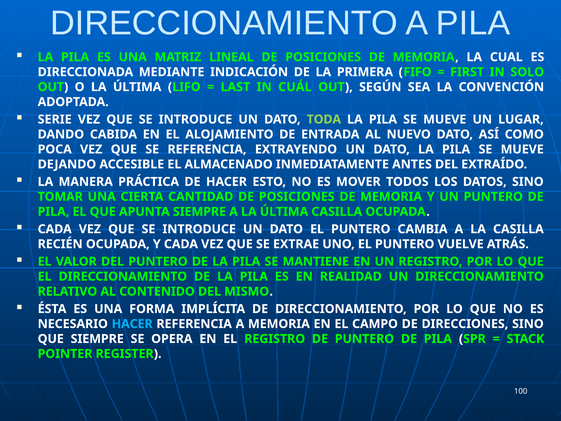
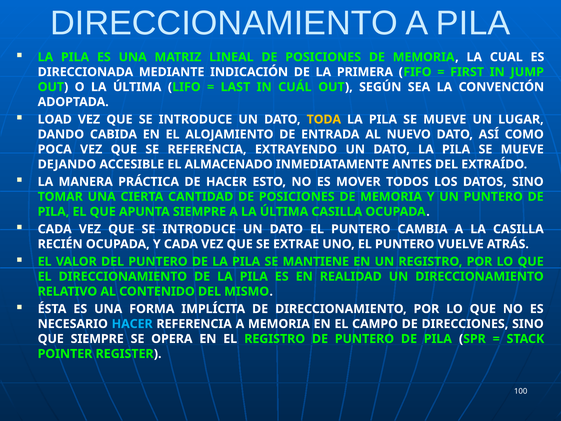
SOLO: SOLO -> JUMP (527, 72)
SERIE: SERIE -> LOAD (55, 119)
TODA colour: light green -> yellow (324, 119)
